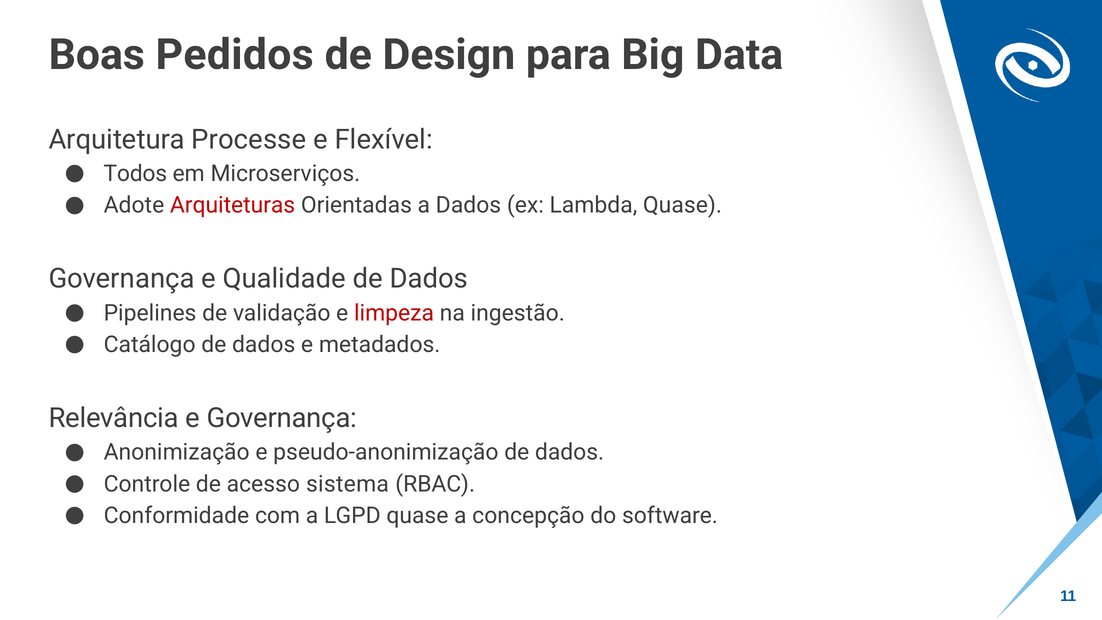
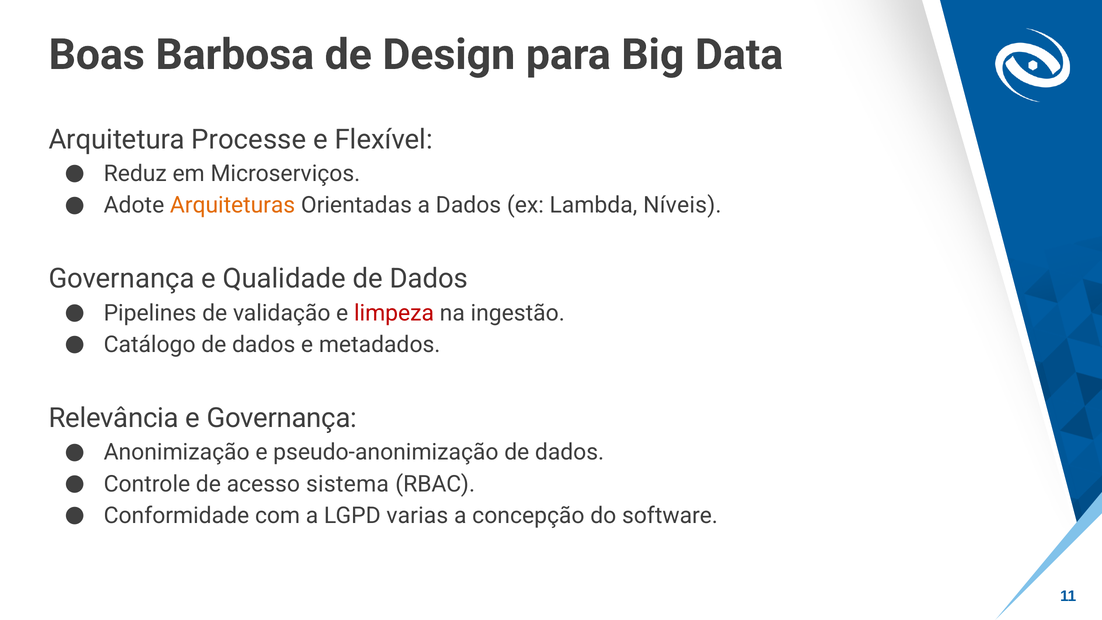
Pedidos: Pedidos -> Barbosa (235, 55)
Todos: Todos -> Reduz (135, 174)
Arquiteturas colour: red -> orange (233, 205)
Lambda Quase: Quase -> Níveis (682, 205)
LGPD quase: quase -> varias (417, 516)
